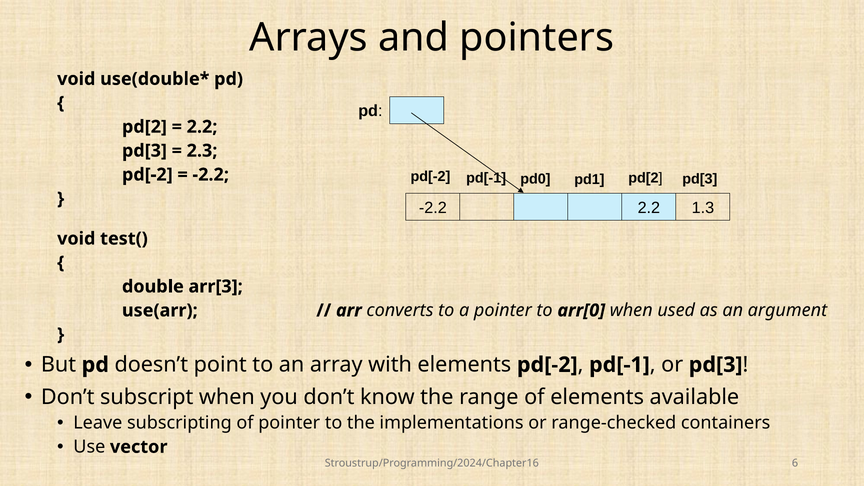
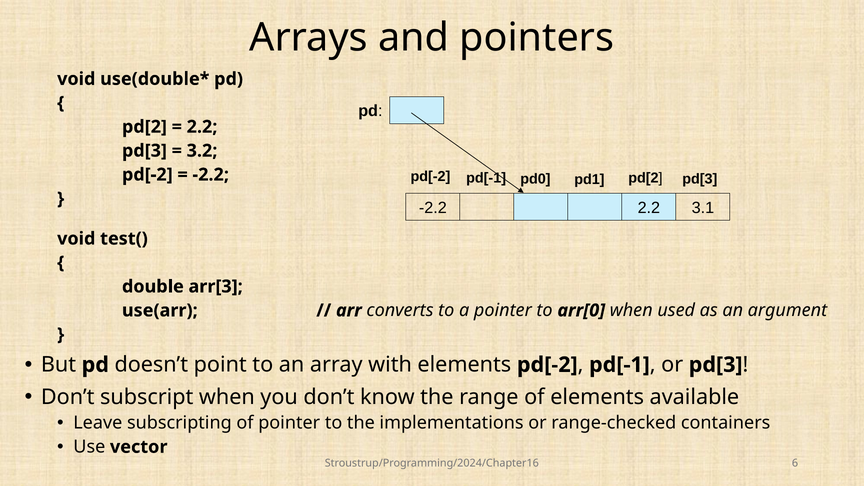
2.3: 2.3 -> 3.2 (202, 151)
1.3: 1.3 -> 3.1 (703, 208)
